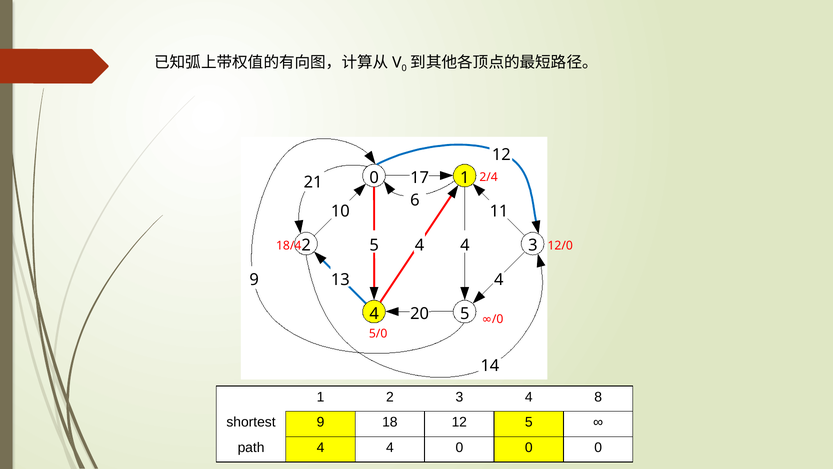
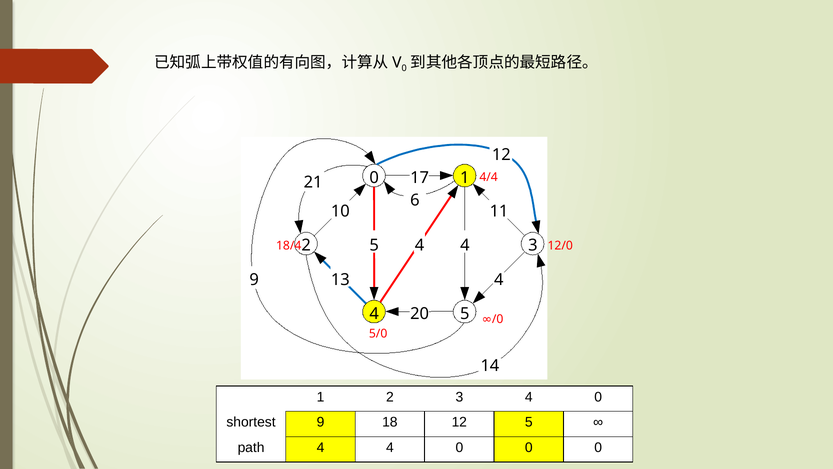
2/4: 2/4 -> 4/4 (489, 177)
3 4 8: 8 -> 0 (598, 397)
